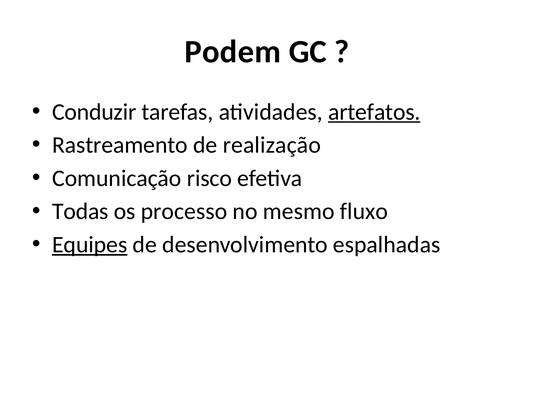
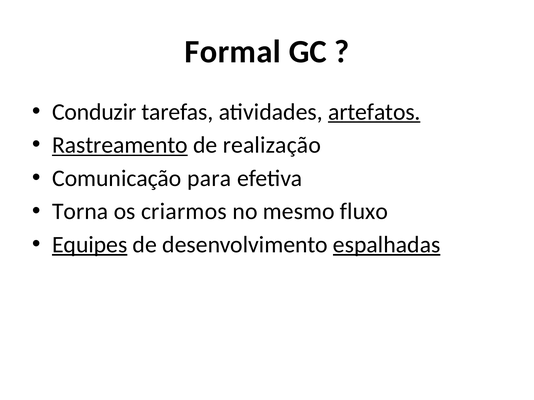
Podem: Podem -> Formal (233, 52)
Rastreamento underline: none -> present (120, 145)
risco: risco -> para (209, 178)
Todas: Todas -> Torna (80, 212)
processo: processo -> criarmos (184, 212)
espalhadas underline: none -> present (387, 245)
